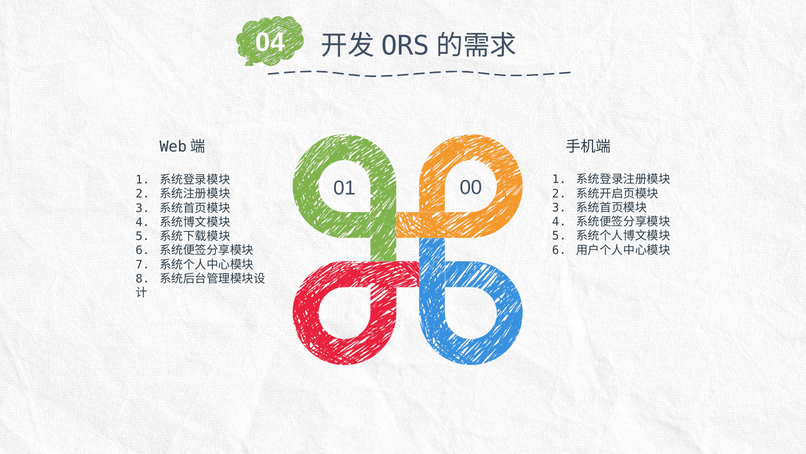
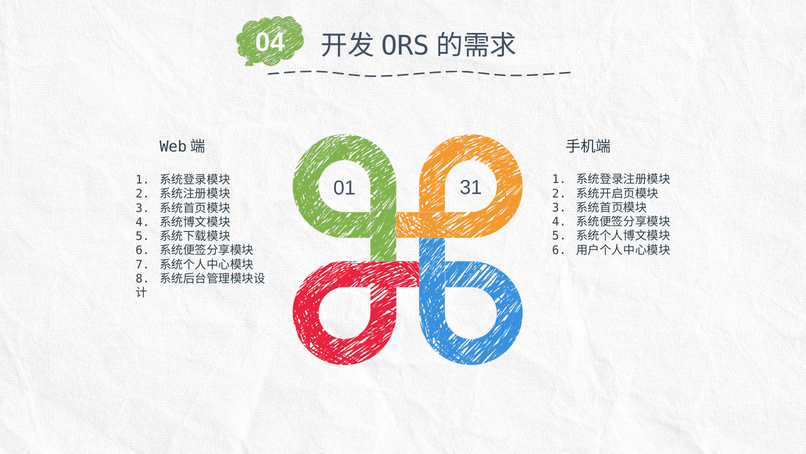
00: 00 -> 31 (471, 187)
